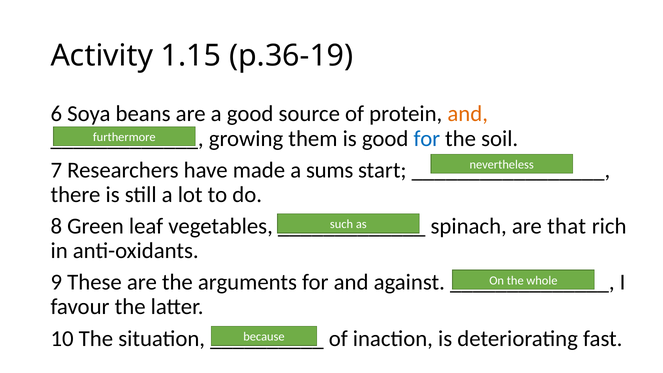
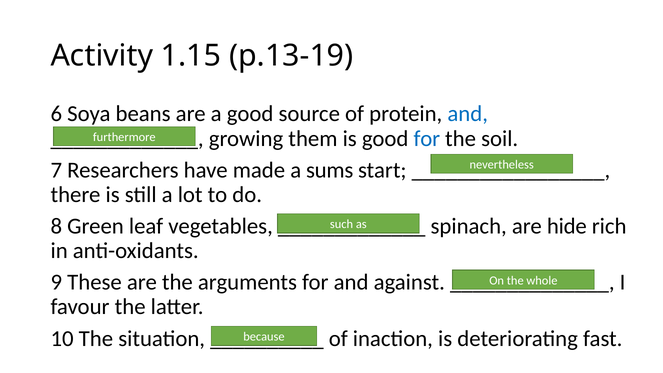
p.36-19: p.36-19 -> p.13-19 (291, 56)
and colour: orange -> blue (468, 114)
that: that -> hide (567, 226)
